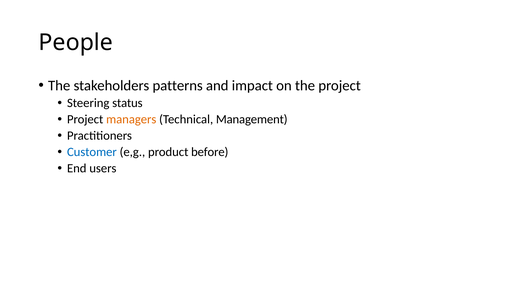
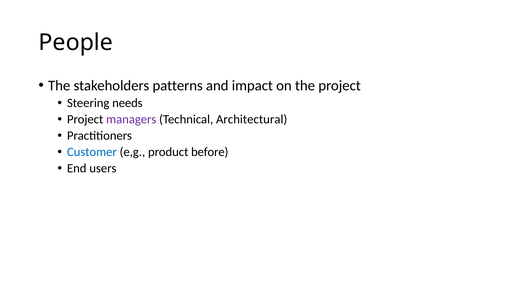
status: status -> needs (127, 103)
managers colour: orange -> purple (131, 119)
Management: Management -> Architectural (252, 119)
